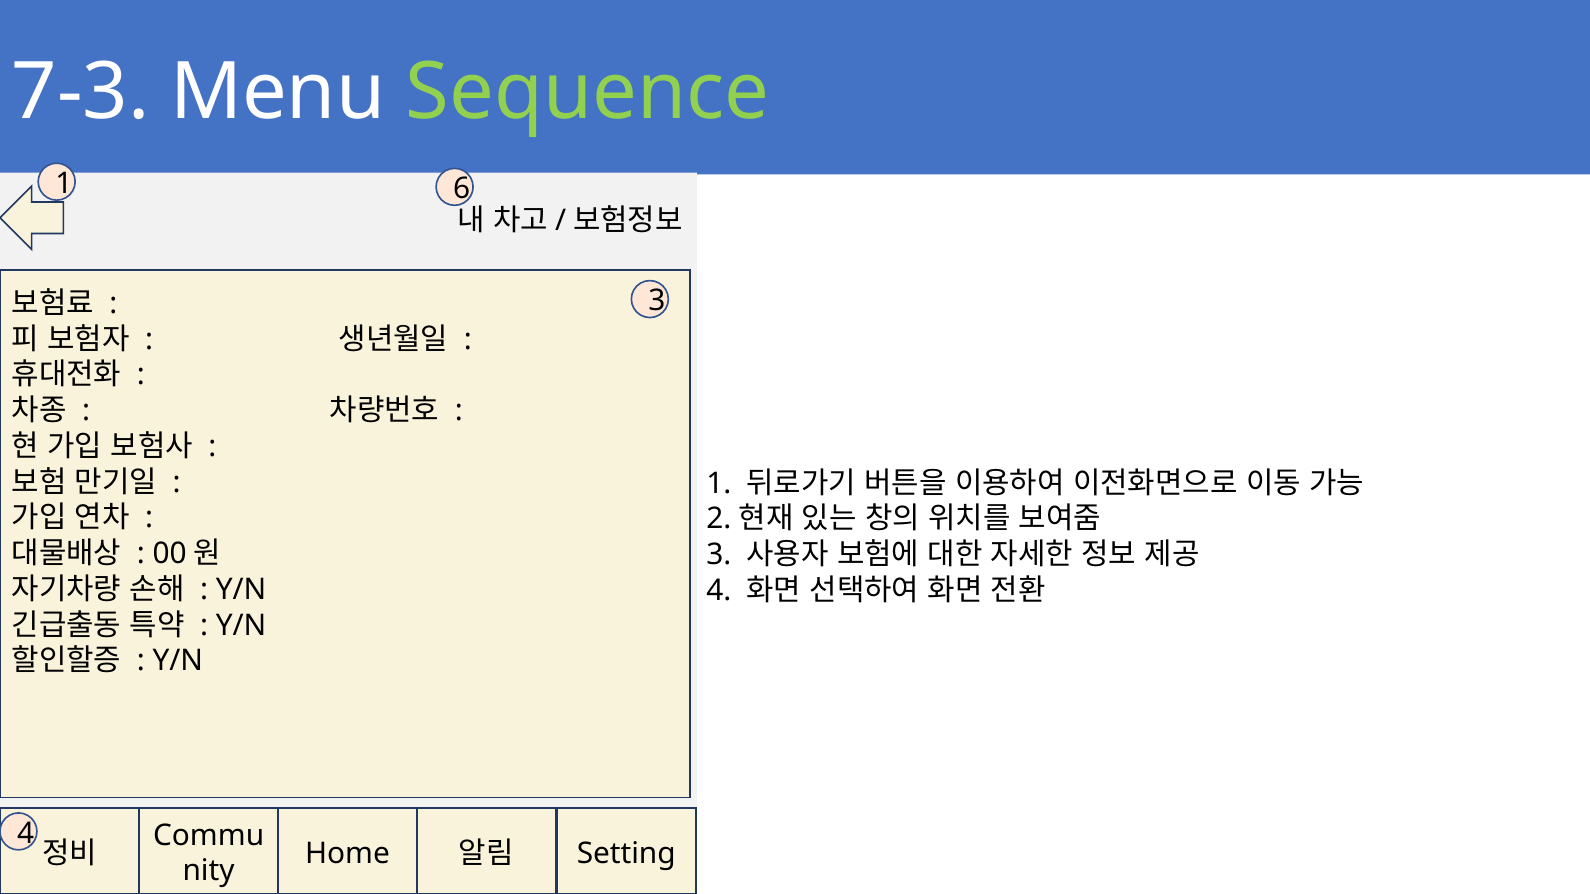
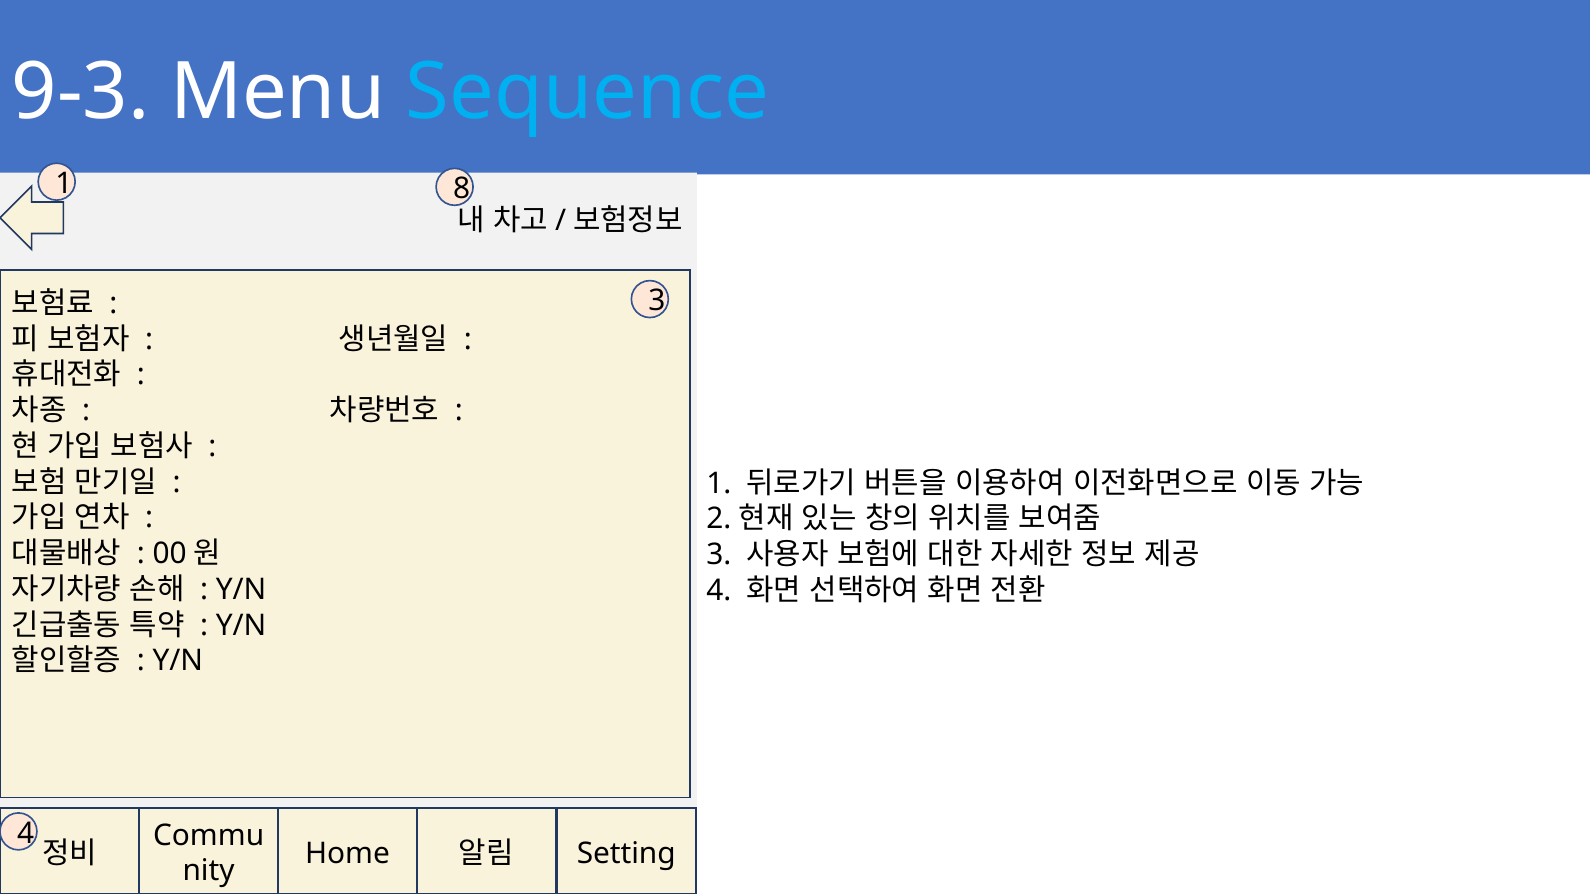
7-3: 7-3 -> 9-3 (81, 93)
Sequence colour: light green -> light blue (588, 93)
6: 6 -> 8 (462, 189)
